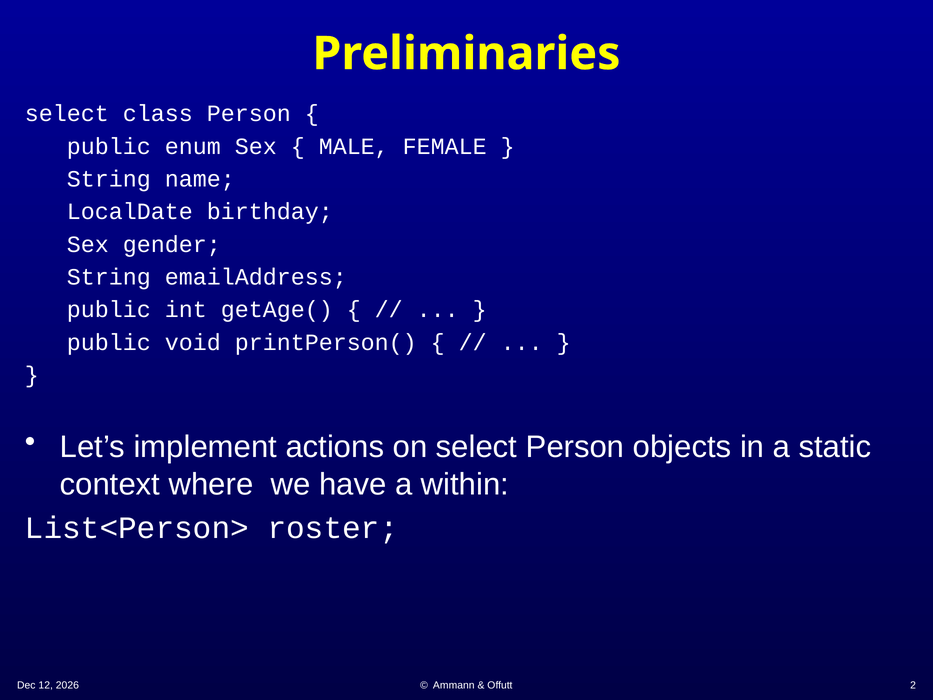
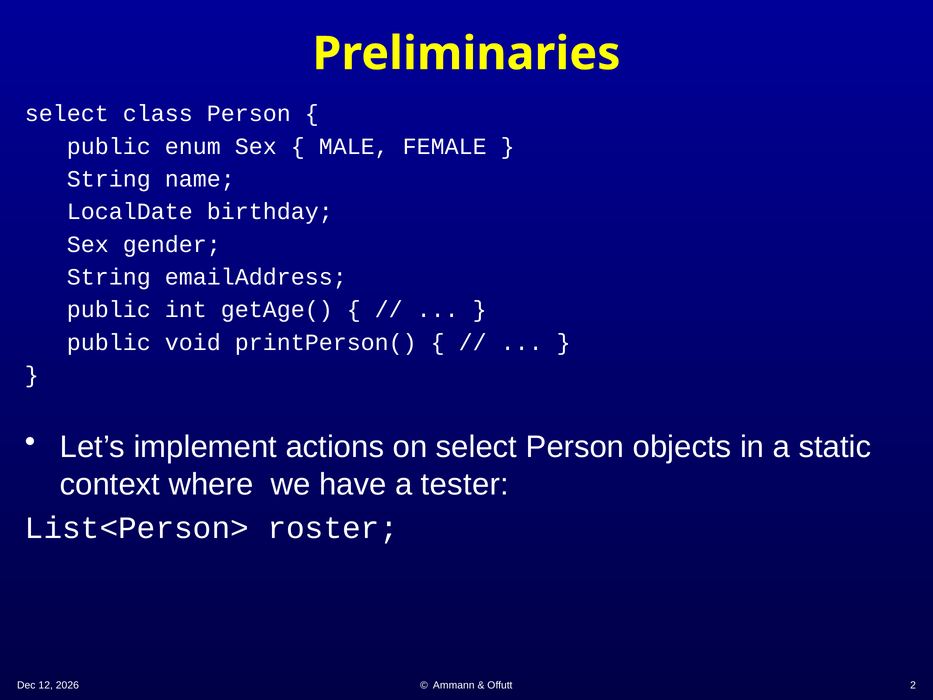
within: within -> tester (465, 484)
